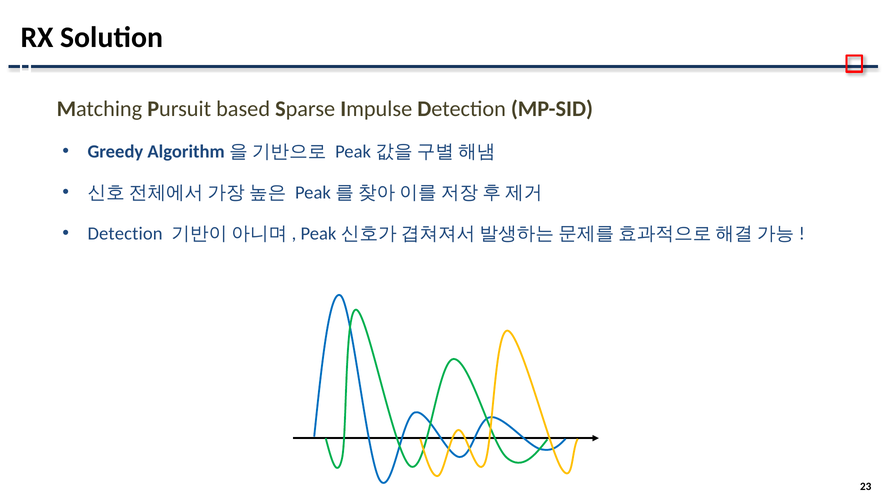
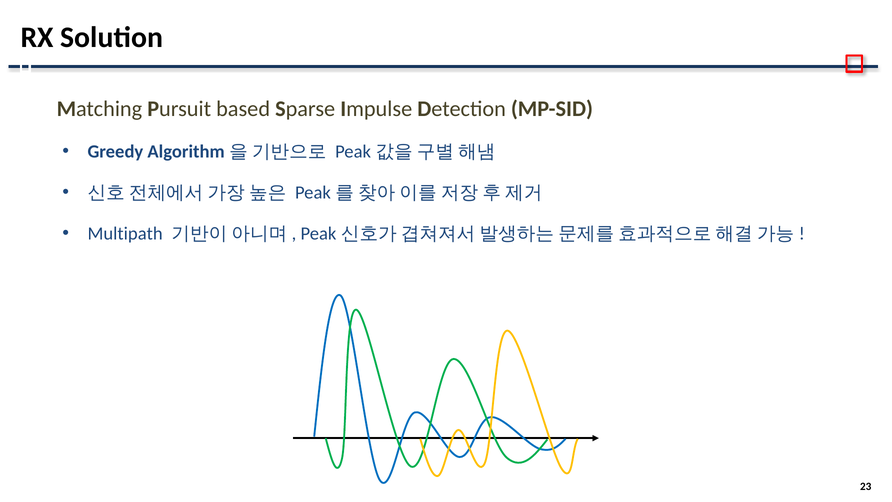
Detection: Detection -> Multipath (125, 233)
